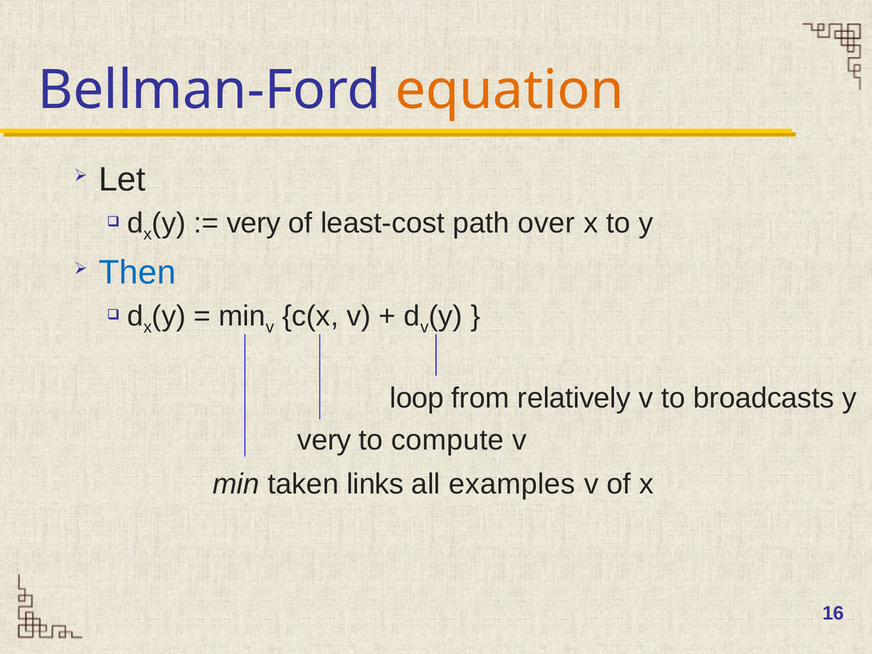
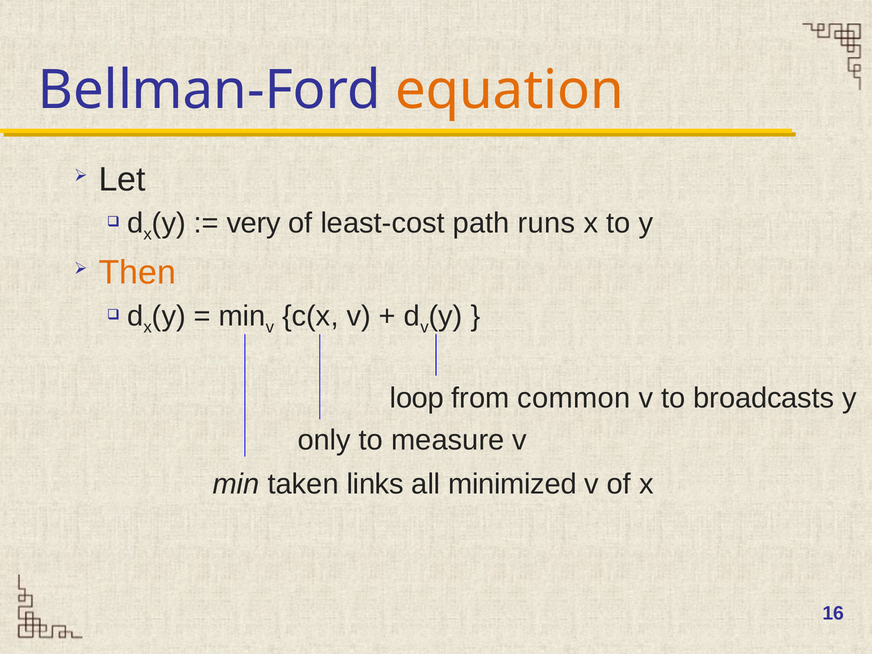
over: over -> runs (546, 223)
Then colour: blue -> orange (137, 273)
relatively: relatively -> common (574, 398)
very: very -> only (324, 440)
compute: compute -> measure (448, 440)
examples: examples -> minimized (512, 484)
